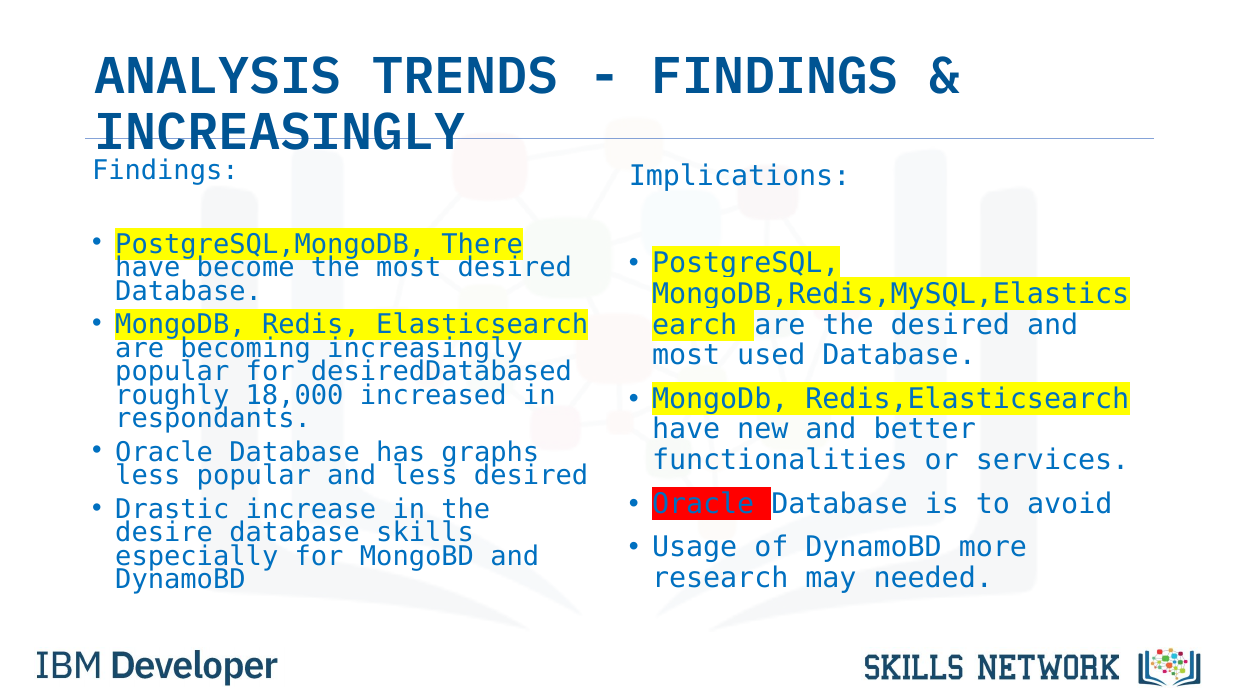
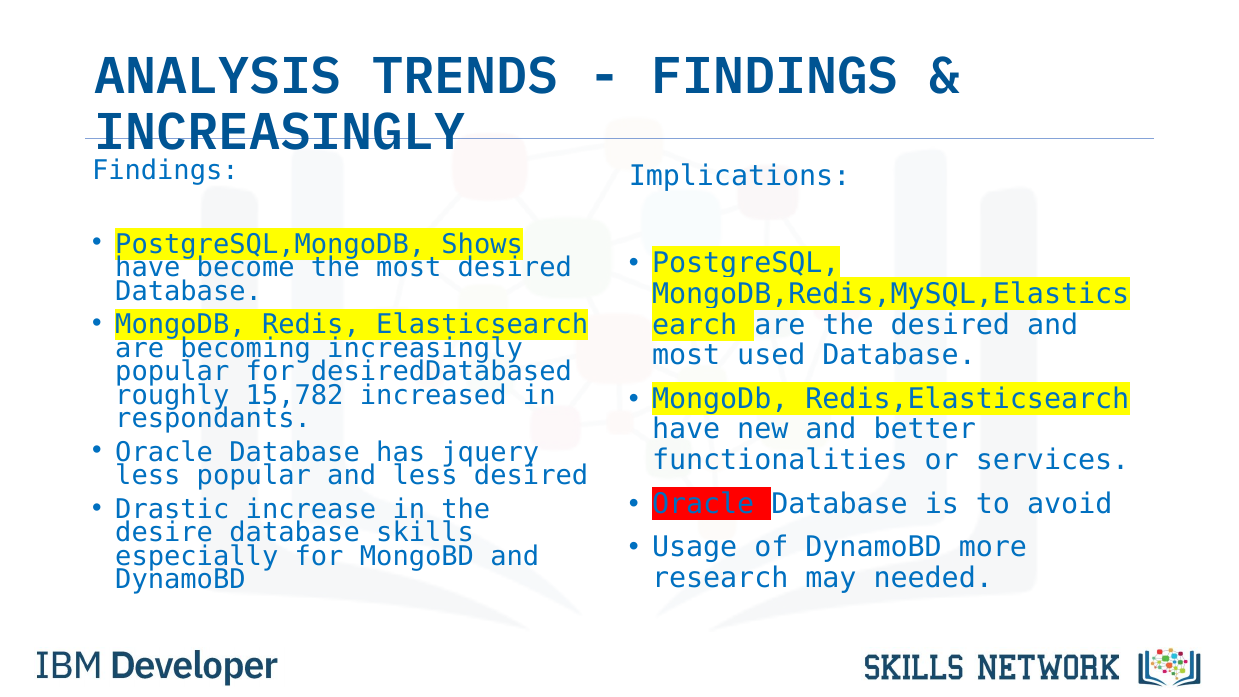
There: There -> Shows (482, 244)
18,000: 18,000 -> 15,782 (295, 395)
graphs: graphs -> jquery (490, 452)
